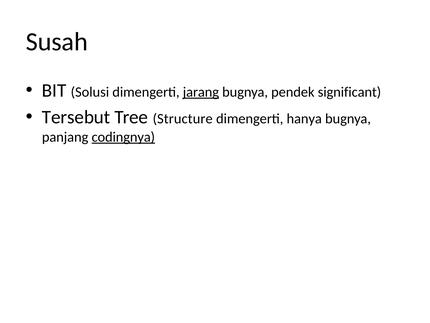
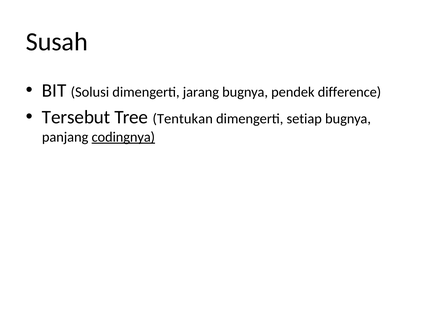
jarang underline: present -> none (201, 92)
significant: significant -> difference (349, 92)
Structure: Structure -> Tentukan (183, 119)
hanya: hanya -> setiap (304, 119)
